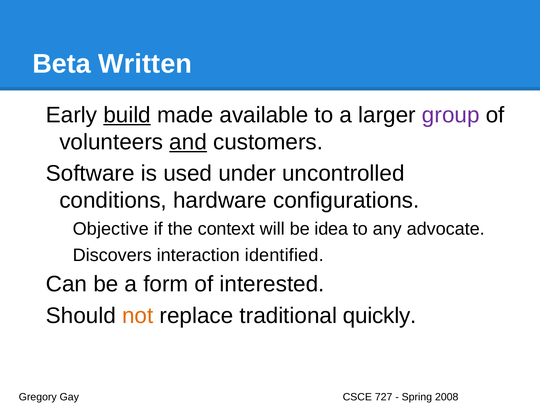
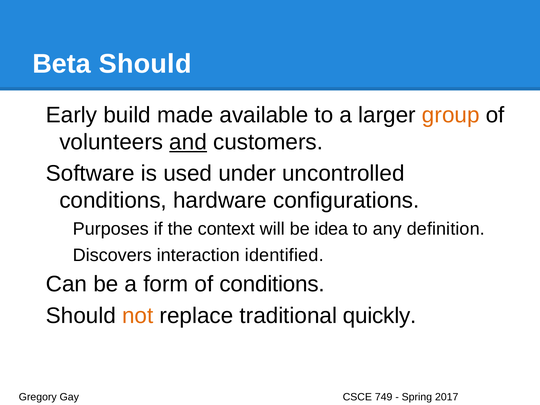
Beta Written: Written -> Should (145, 64)
build underline: present -> none (127, 115)
group colour: purple -> orange (451, 115)
Objective: Objective -> Purposes (111, 229)
advocate: advocate -> definition (446, 229)
of interested: interested -> conditions (272, 284)
727: 727 -> 749 (384, 397)
2008: 2008 -> 2017 (447, 397)
